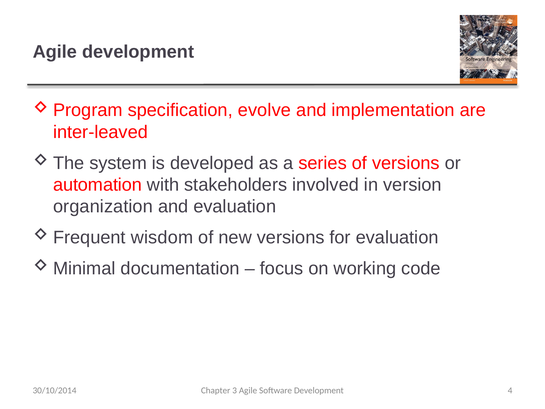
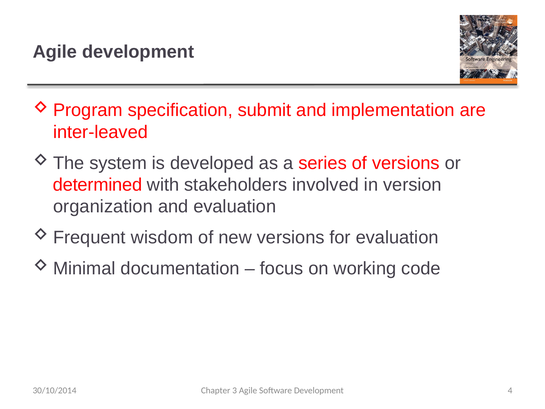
evolve: evolve -> submit (264, 110)
automation: automation -> determined (98, 185)
